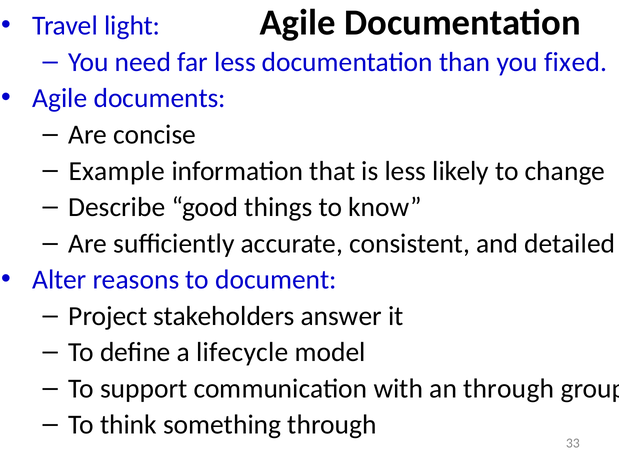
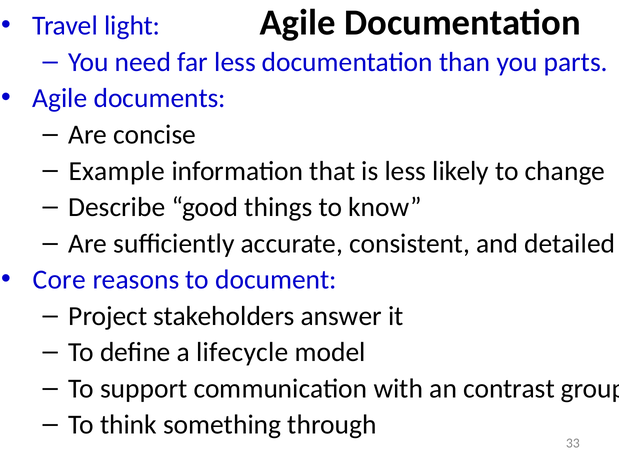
fixed: fixed -> parts (576, 62)
Alter: Alter -> Core (59, 280)
an through: through -> contrast (509, 389)
